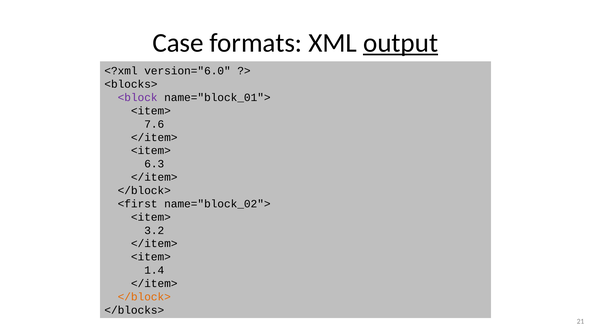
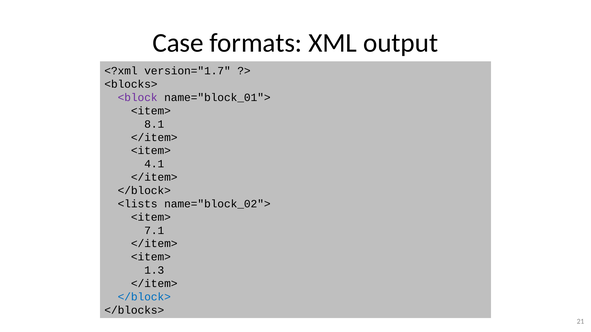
output underline: present -> none (401, 43)
version="6.0: version="6.0 -> version="1.7 (187, 71)
7.6: 7.6 -> 8.1 (154, 124)
6.3: 6.3 -> 4.1 (154, 164)
<first: <first -> <lists (138, 204)
3.2: 3.2 -> 7.1 (154, 231)
1.4: 1.4 -> 1.3 (154, 271)
</block> colour: orange -> blue (144, 297)
